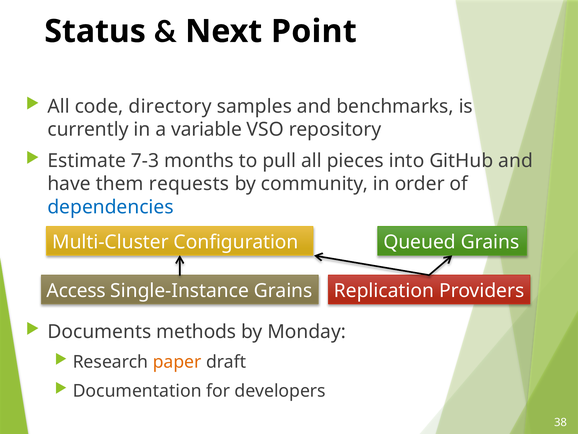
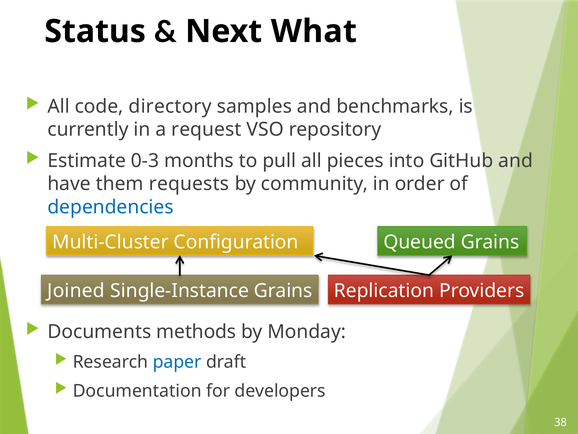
Point: Point -> What (314, 31)
variable: variable -> request (206, 129)
7-3: 7-3 -> 0-3 (145, 161)
Access: Access -> Joined (76, 291)
paper colour: orange -> blue (177, 361)
